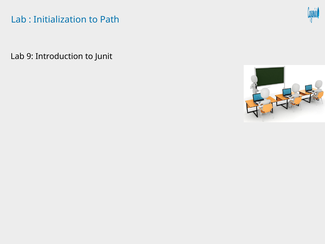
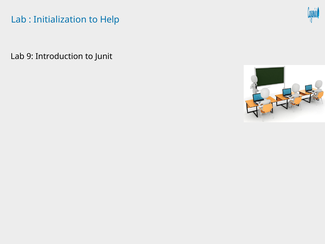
Path: Path -> Help (110, 20)
